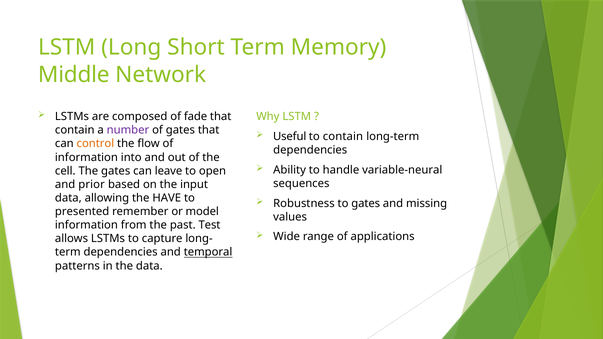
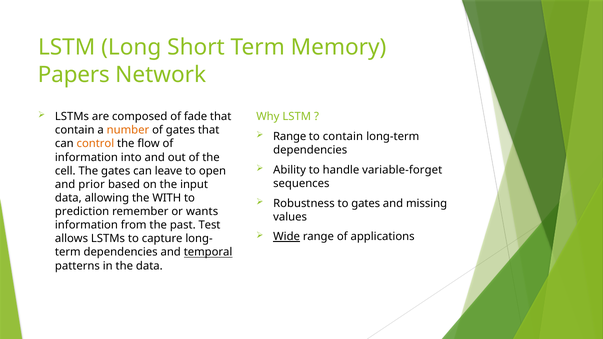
Middle: Middle -> Papers (74, 75)
number colour: purple -> orange (128, 130)
Useful: Useful -> Range (290, 137)
variable-neural: variable-neural -> variable-forget (402, 170)
HAVE: HAVE -> WITH (167, 198)
presented: presented -> prediction (82, 212)
model: model -> wants (202, 212)
Wide underline: none -> present (287, 237)
